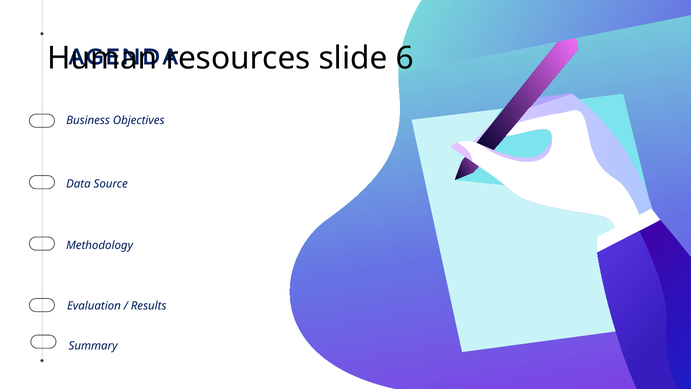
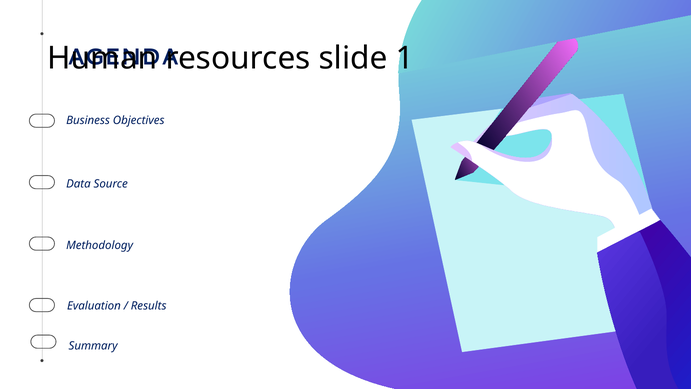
6: 6 -> 1 (405, 58)
